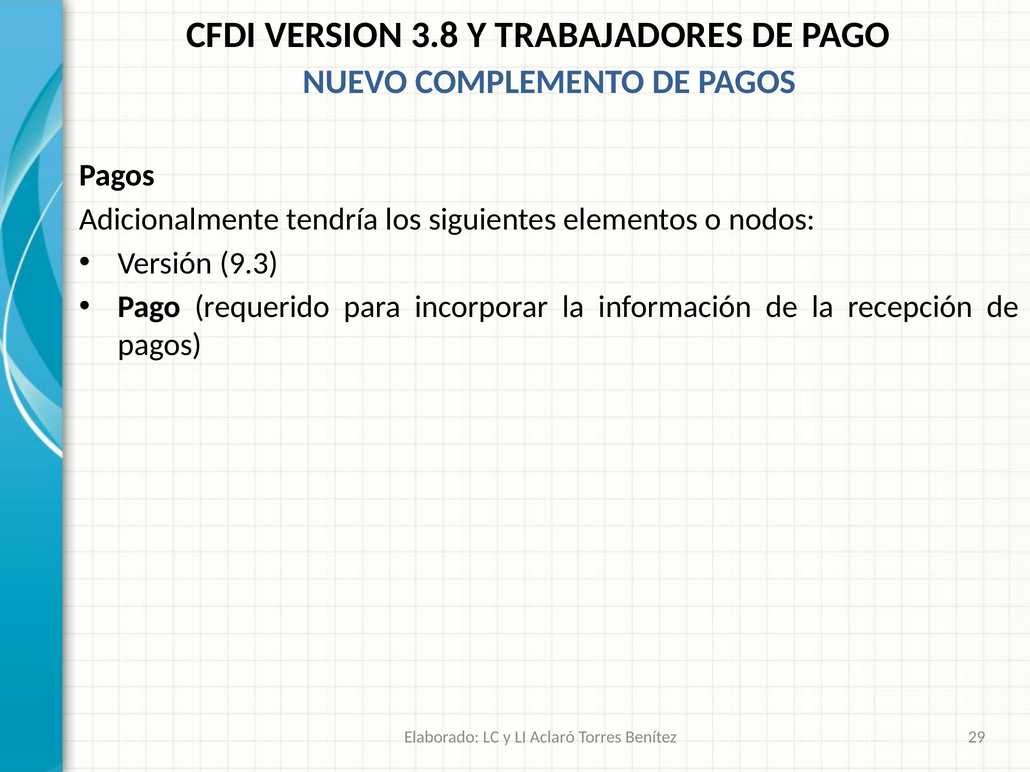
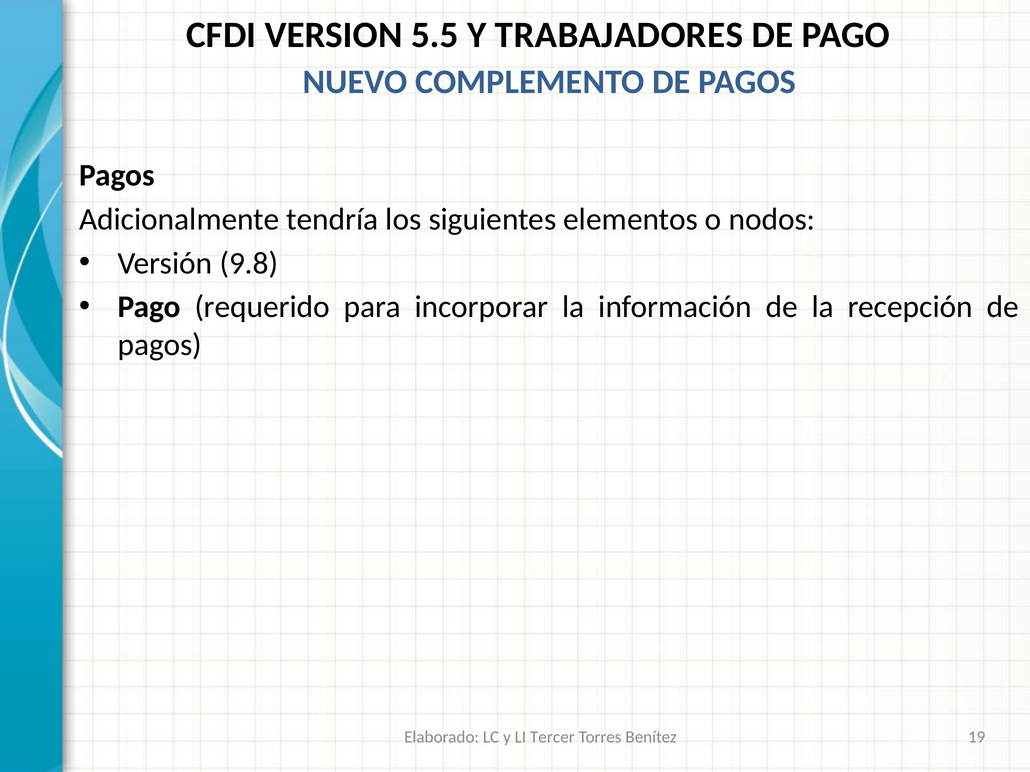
3.8: 3.8 -> 5.5 (435, 35)
9.3: 9.3 -> 9.8 (249, 263)
Aclaró: Aclaró -> Tercer (552, 738)
29: 29 -> 19 (977, 738)
